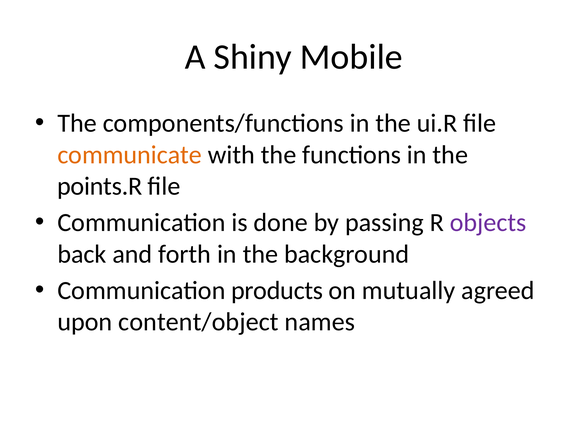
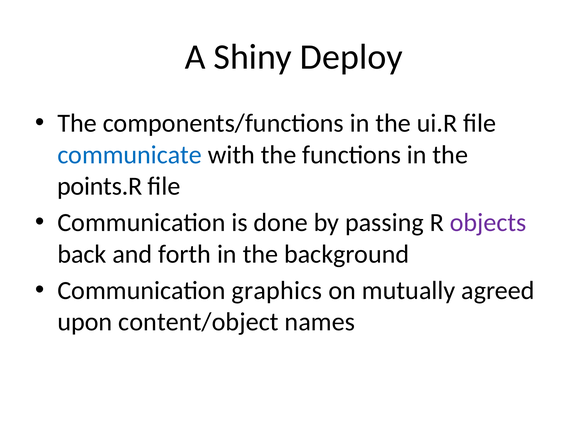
Mobile: Mobile -> Deploy (351, 57)
communicate colour: orange -> blue (130, 155)
products: products -> graphics (277, 291)
